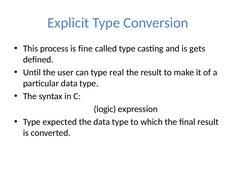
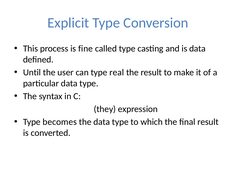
is gets: gets -> data (197, 49)
logic: logic -> they (105, 109)
expected: expected -> becomes (60, 122)
